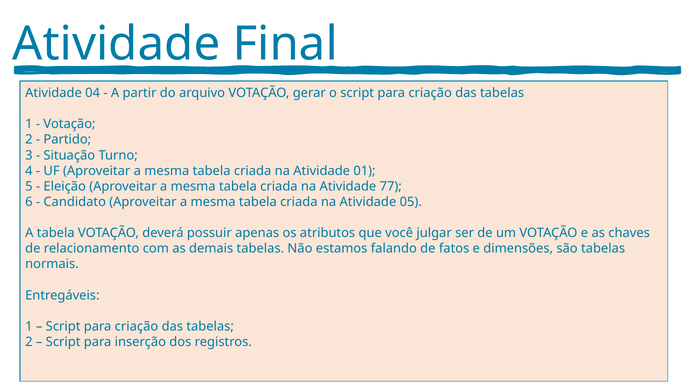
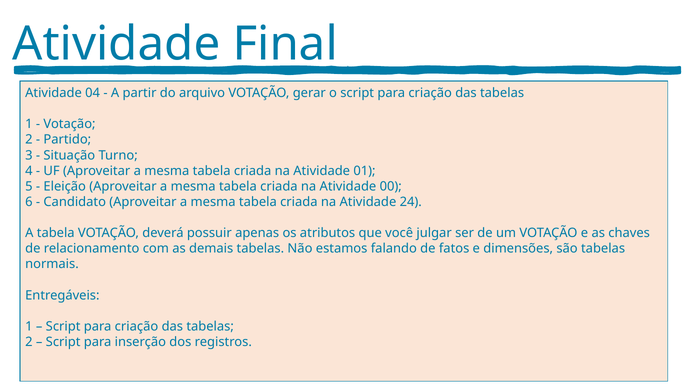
77: 77 -> 00 (391, 186)
05: 05 -> 24 (411, 202)
